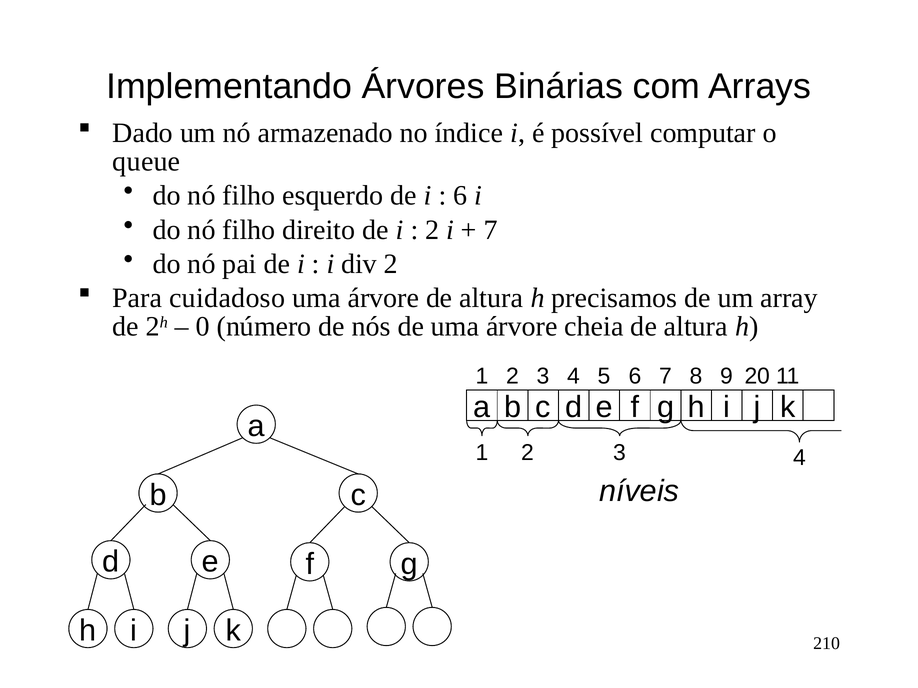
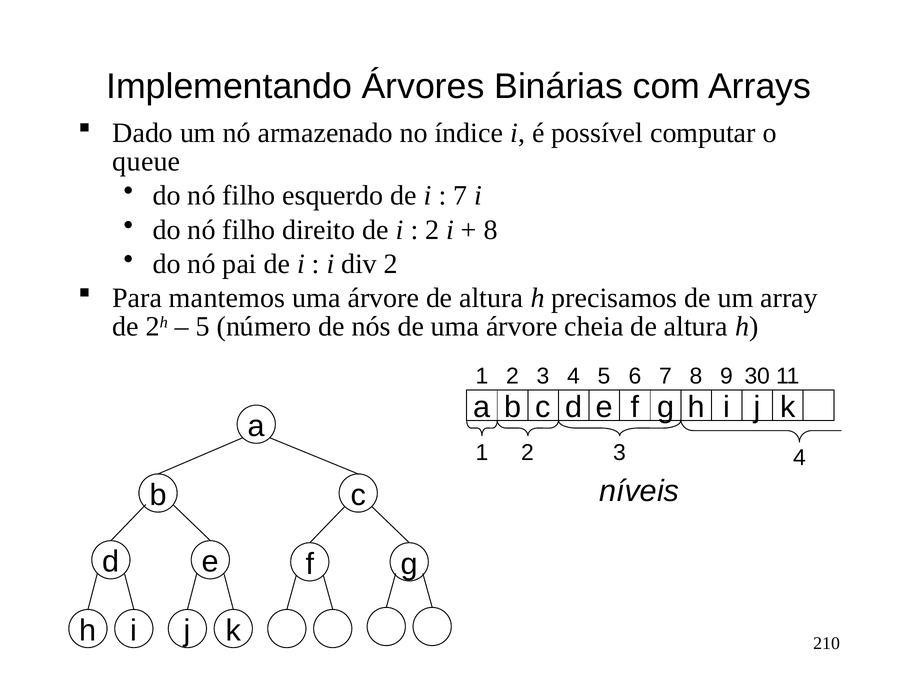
6: 6 -> 7 (460, 196)
7: 7 -> 8 (491, 230)
cuidadoso: cuidadoso -> mantemos (227, 298)
0: 0 -> 5 (203, 327)
20: 20 -> 30 (757, 376)
